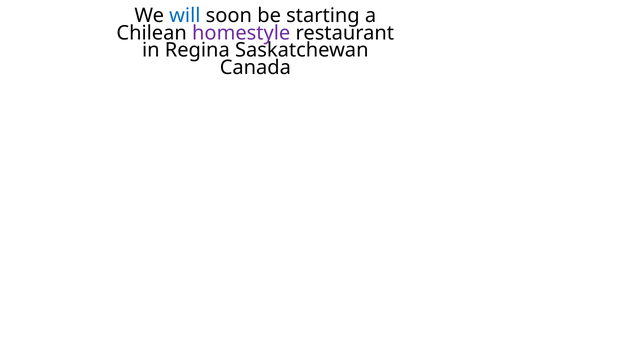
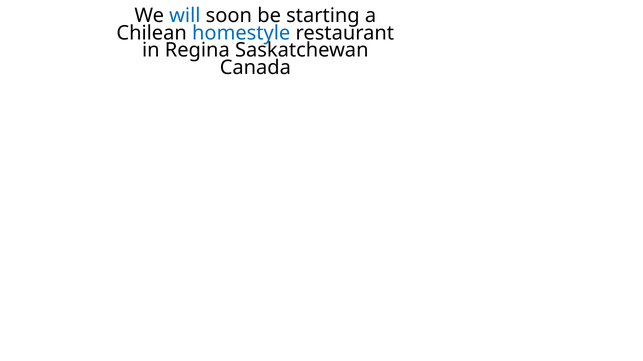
homestyle colour: purple -> blue (241, 33)
